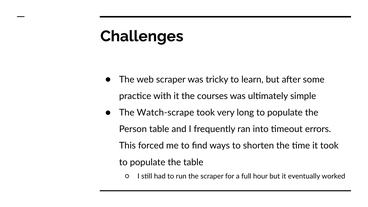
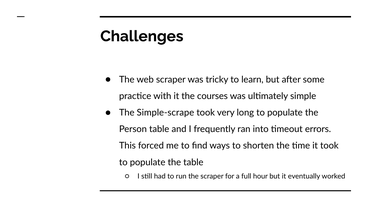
Watch-scrape: Watch-scrape -> Simple-scrape (165, 113)
